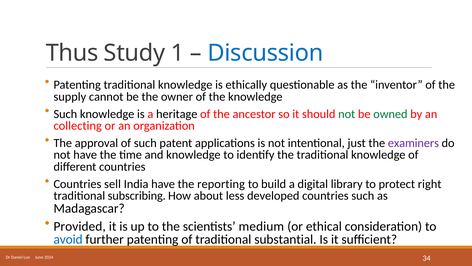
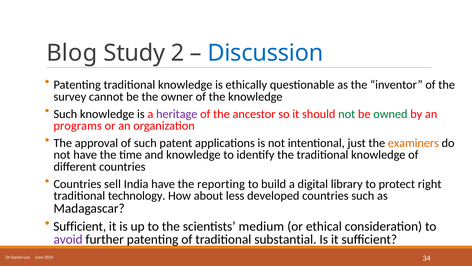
Thus: Thus -> Blog (72, 53)
1: 1 -> 2 (178, 53)
supply: supply -> survey (70, 96)
heritage colour: black -> purple (177, 114)
collecting: collecting -> programs (78, 126)
examiners colour: purple -> orange (413, 143)
subscribing: subscribing -> technology (137, 195)
Provided: Provided -> Sufficient (80, 226)
avoid colour: blue -> purple (68, 239)
